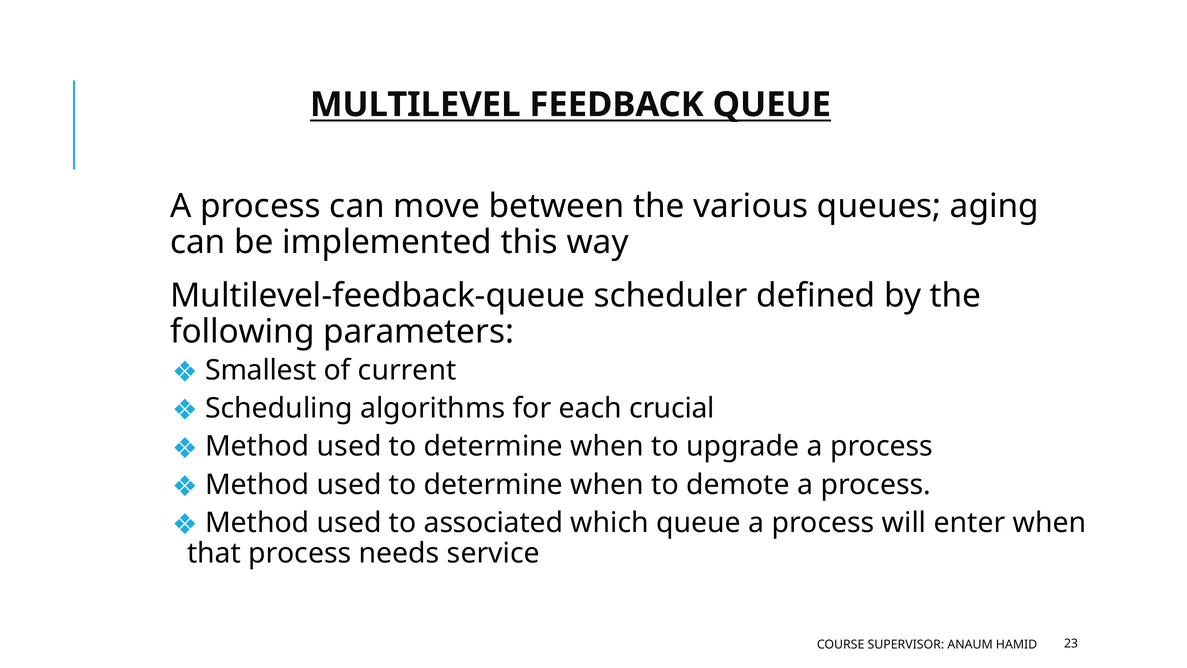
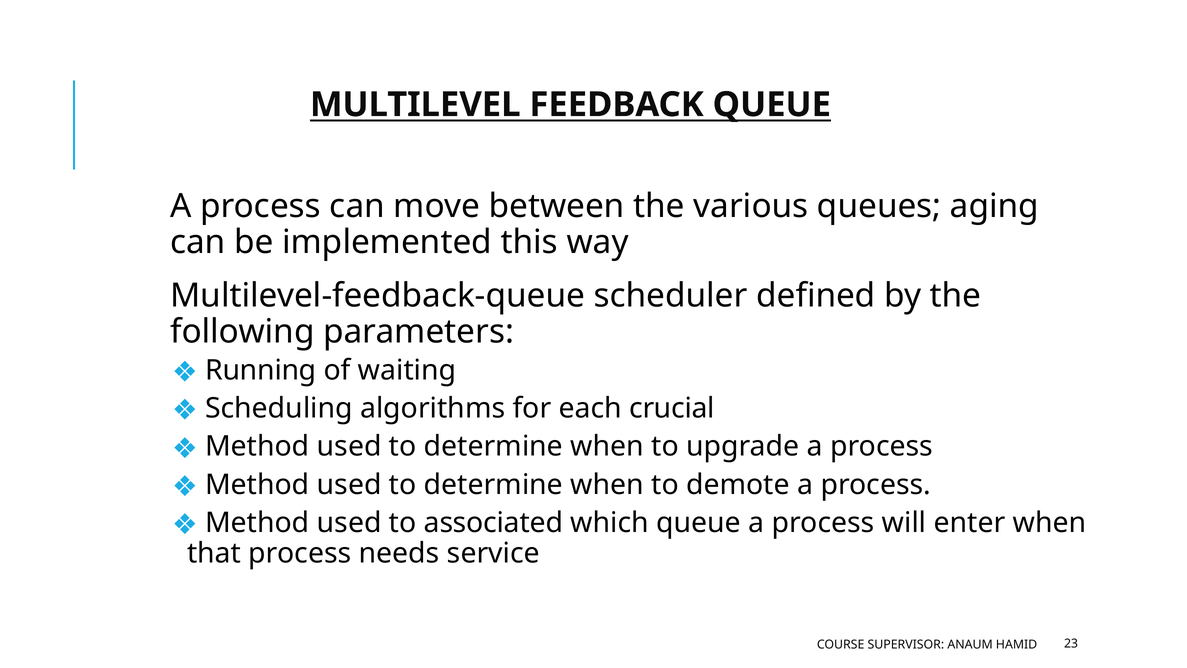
Smallest: Smallest -> Running (261, 370)
current: current -> waiting (407, 370)
